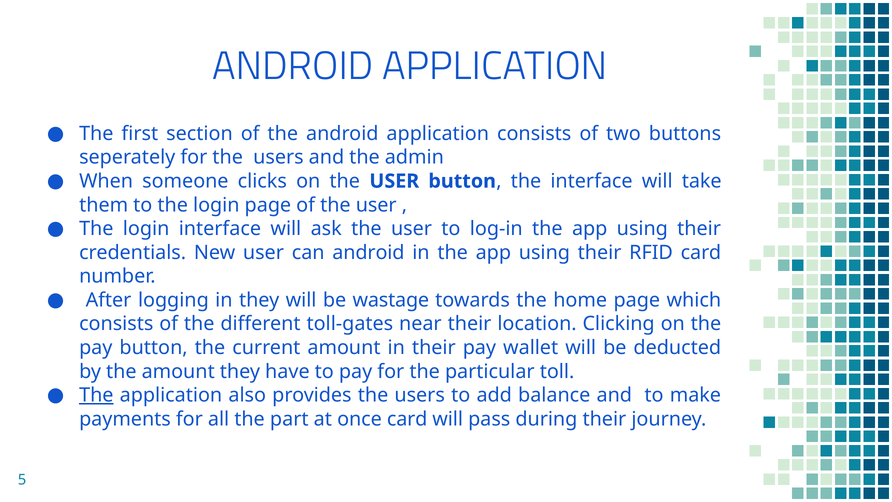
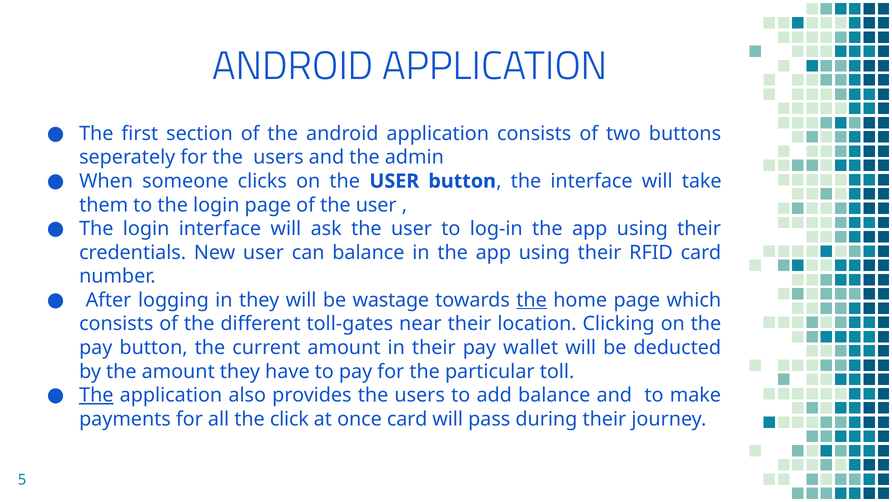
can android: android -> balance (368, 252)
the underline: none -> present (532, 300)
part: part -> click (289, 419)
